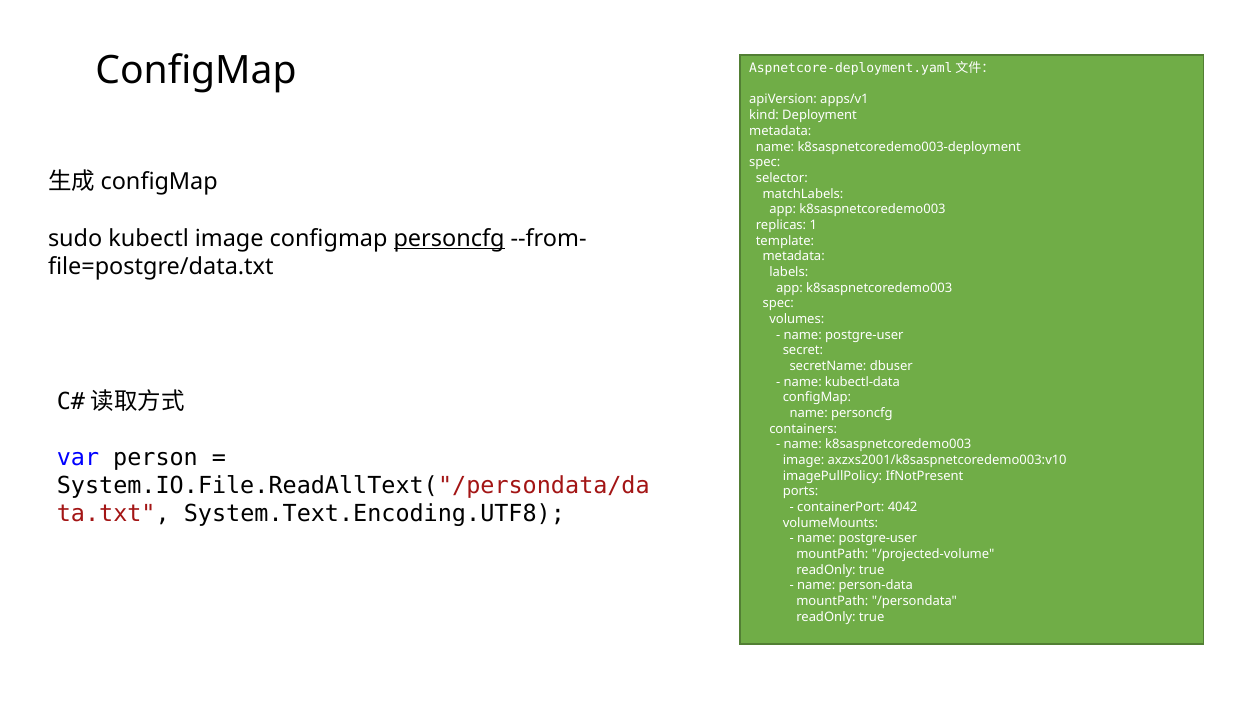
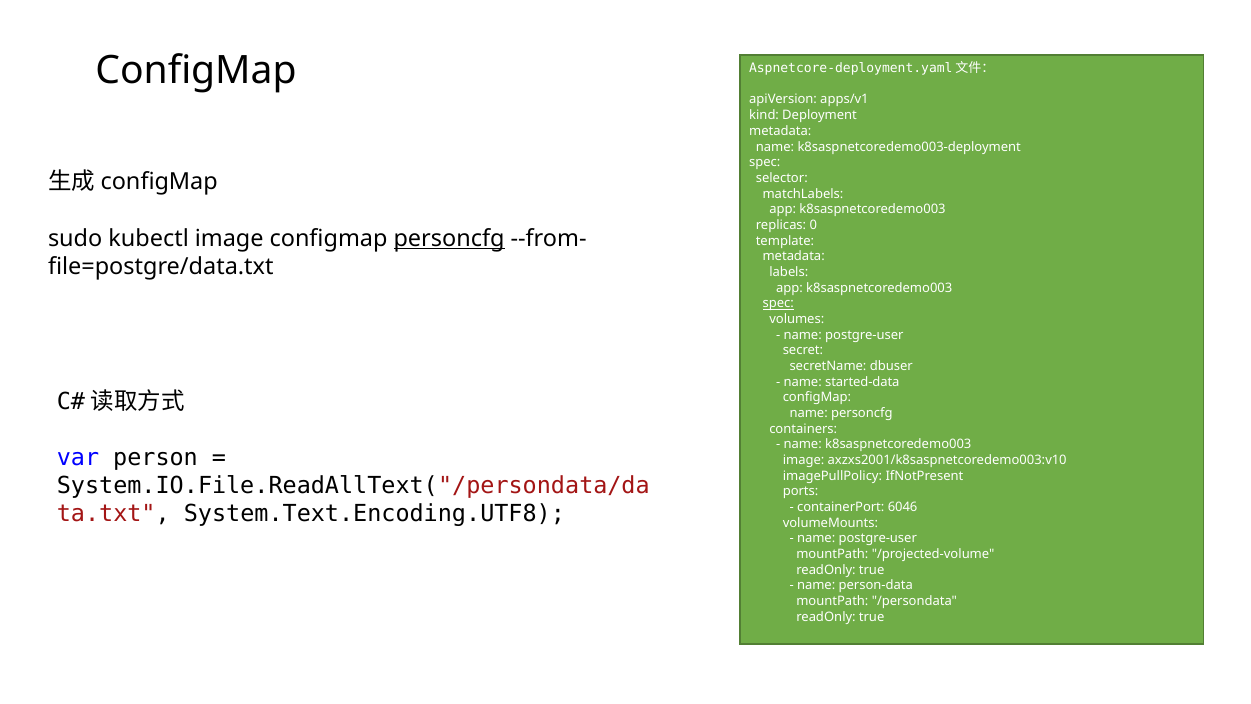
1: 1 -> 0 (813, 225)
spec underline: none -> present (778, 303)
kubectl-data: kubectl-data -> started-data (862, 382)
4042: 4042 -> 6046 (903, 507)
